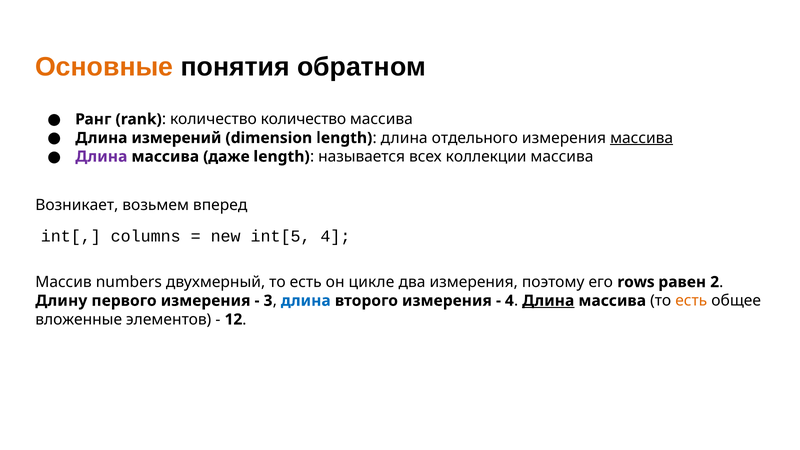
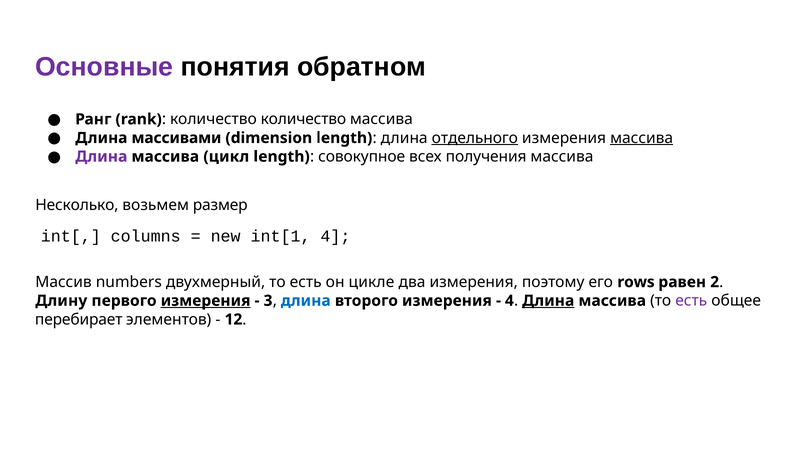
Основные colour: orange -> purple (104, 67)
измерений: измерений -> массивами (176, 138)
отдельного underline: none -> present (475, 138)
даже: даже -> цикл (226, 157)
называется: называется -> совокупное (362, 157)
коллекции: коллекции -> получения (486, 157)
Возникает: Возникает -> Несколько (77, 205)
вперед: вперед -> размер (220, 205)
int[5: int[5 -> int[1 (281, 236)
измерения underline: none -> present (206, 301)
есть colour: orange -> purple (691, 301)
вложенные: вложенные -> перебирает (79, 319)
